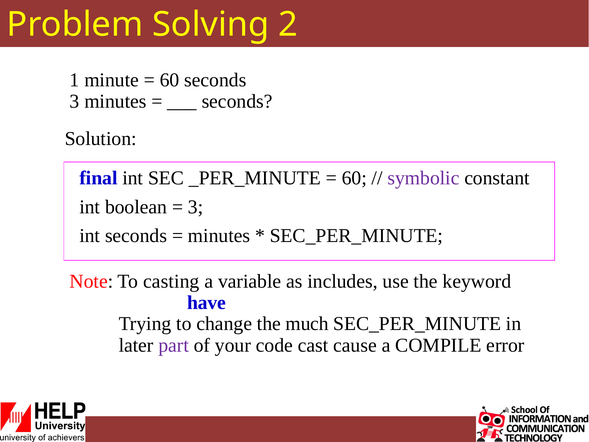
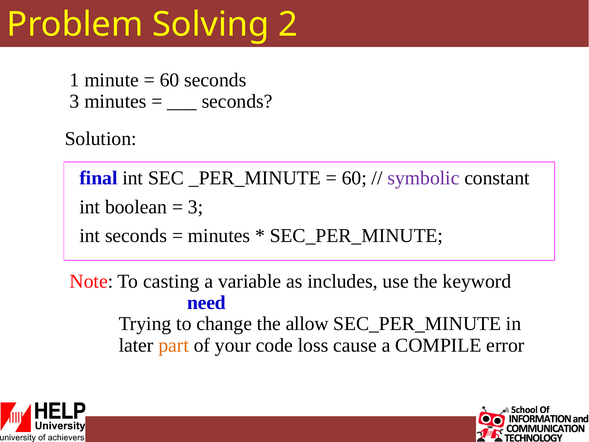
have: have -> need (207, 302)
much: much -> allow (307, 323)
part colour: purple -> orange (174, 345)
cast: cast -> loss (313, 345)
